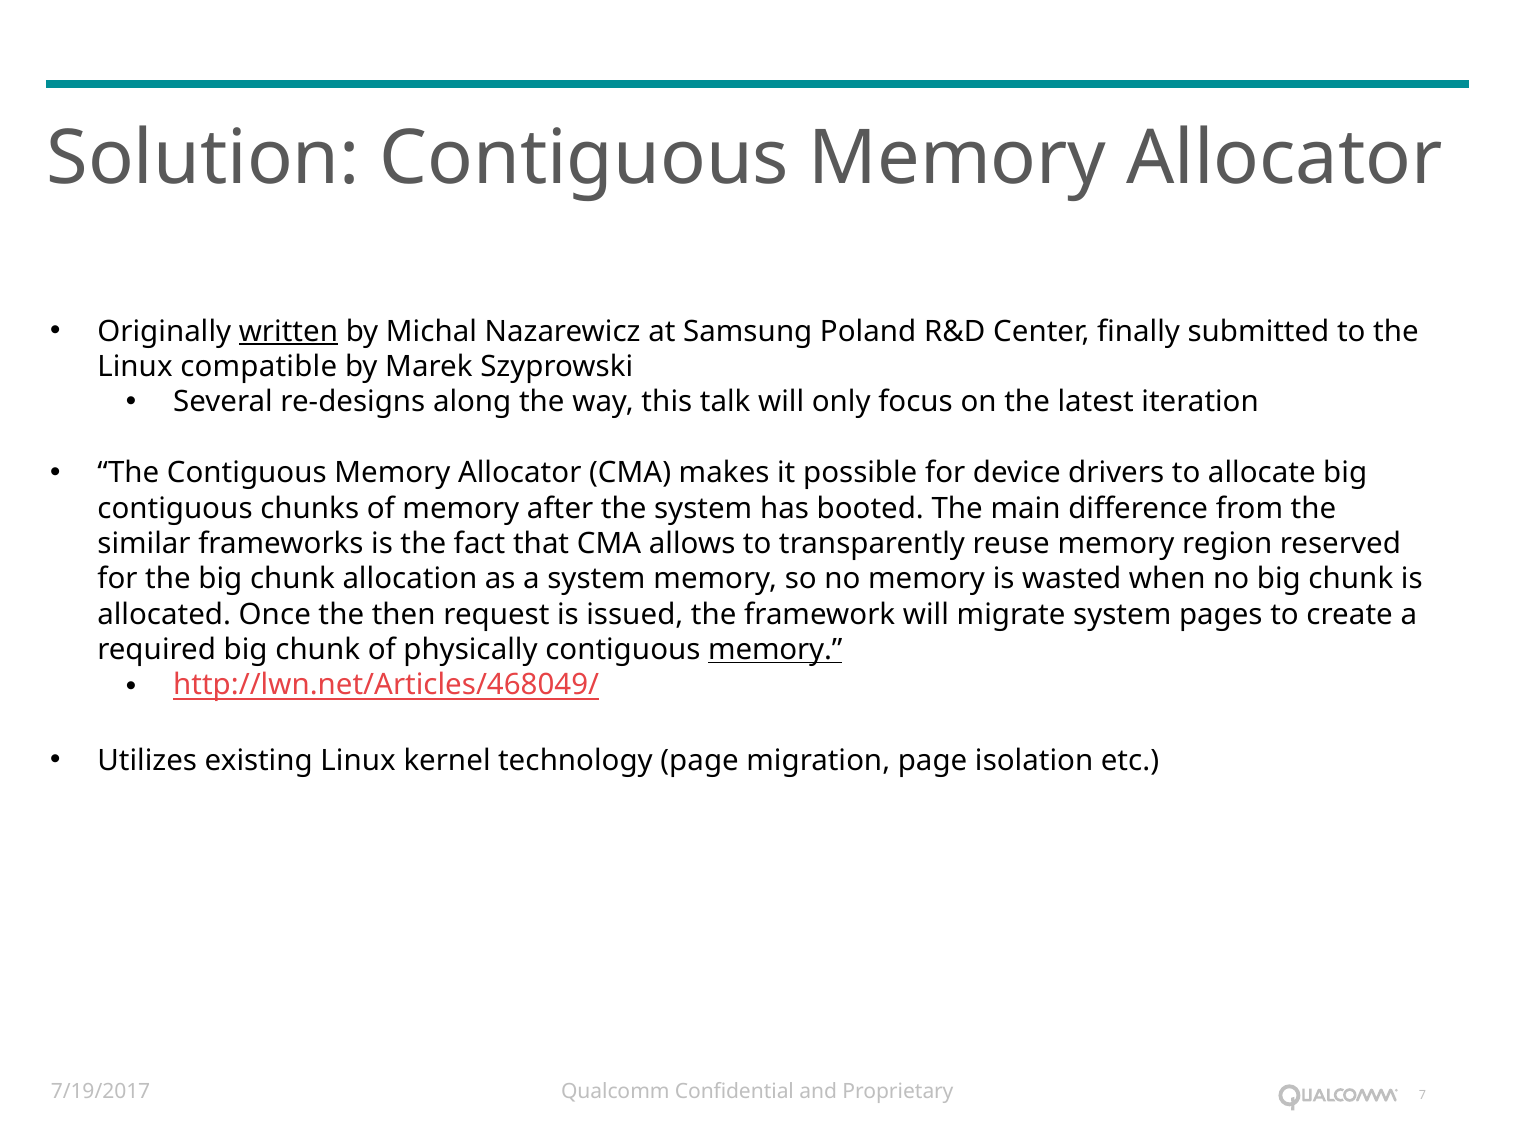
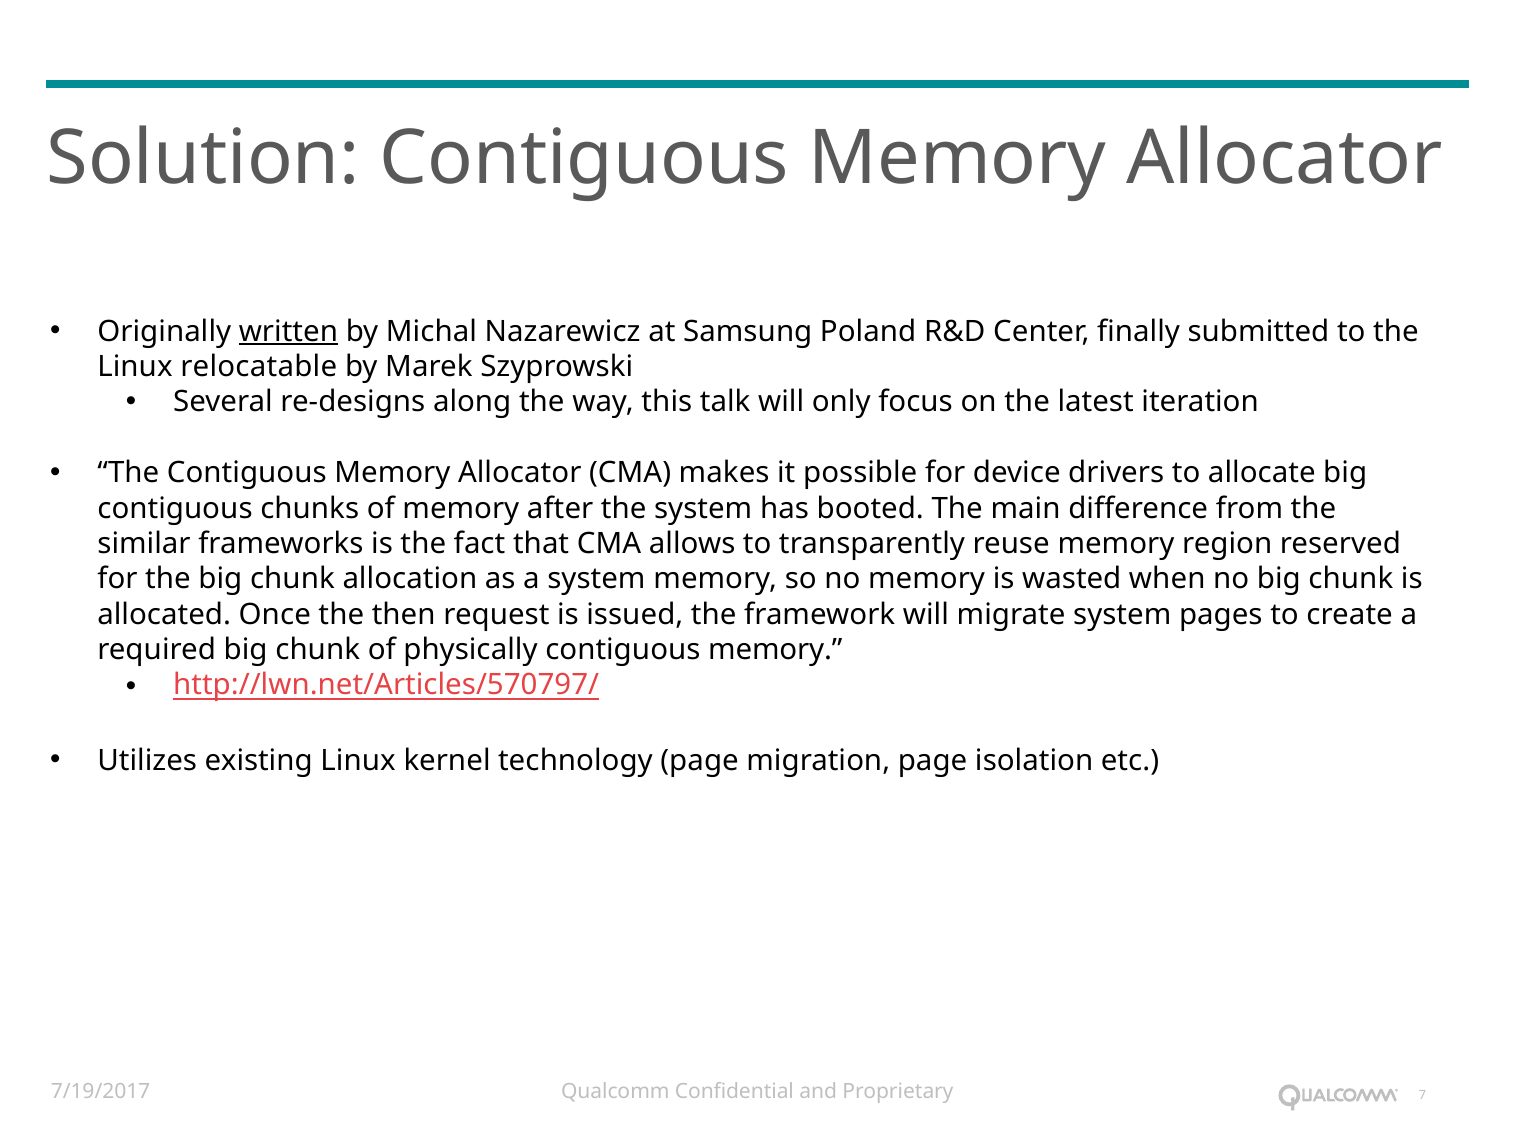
compatible: compatible -> relocatable (259, 367)
memory underline: present -> none (775, 650)
http://lwn.net/Articles/468049/: http://lwn.net/Articles/468049/ -> http://lwn.net/Articles/570797/ (386, 685)
